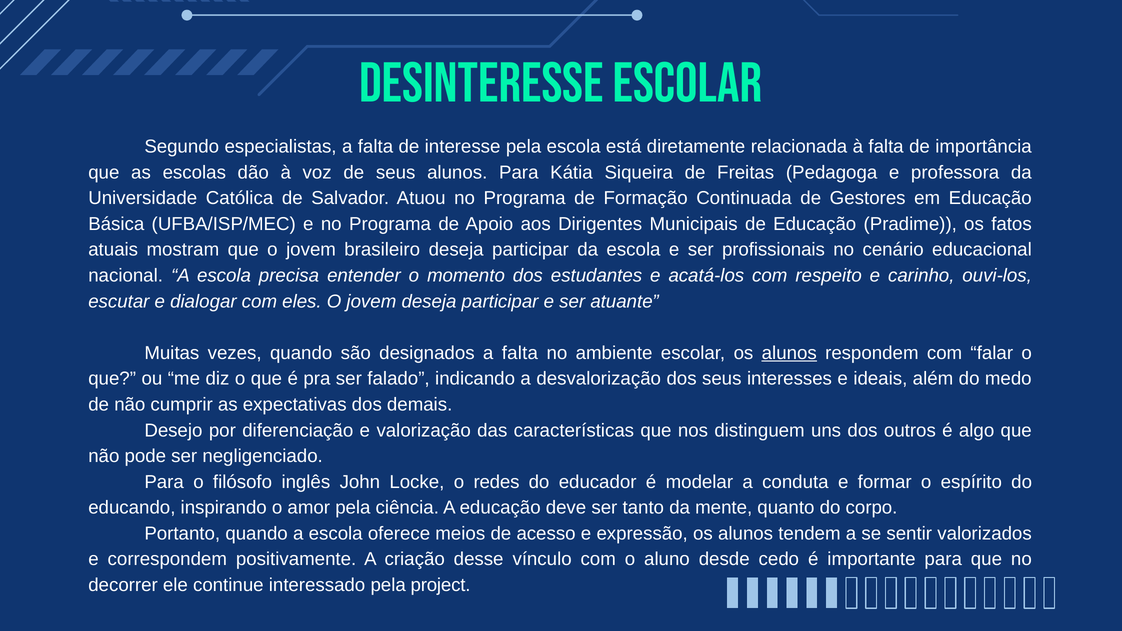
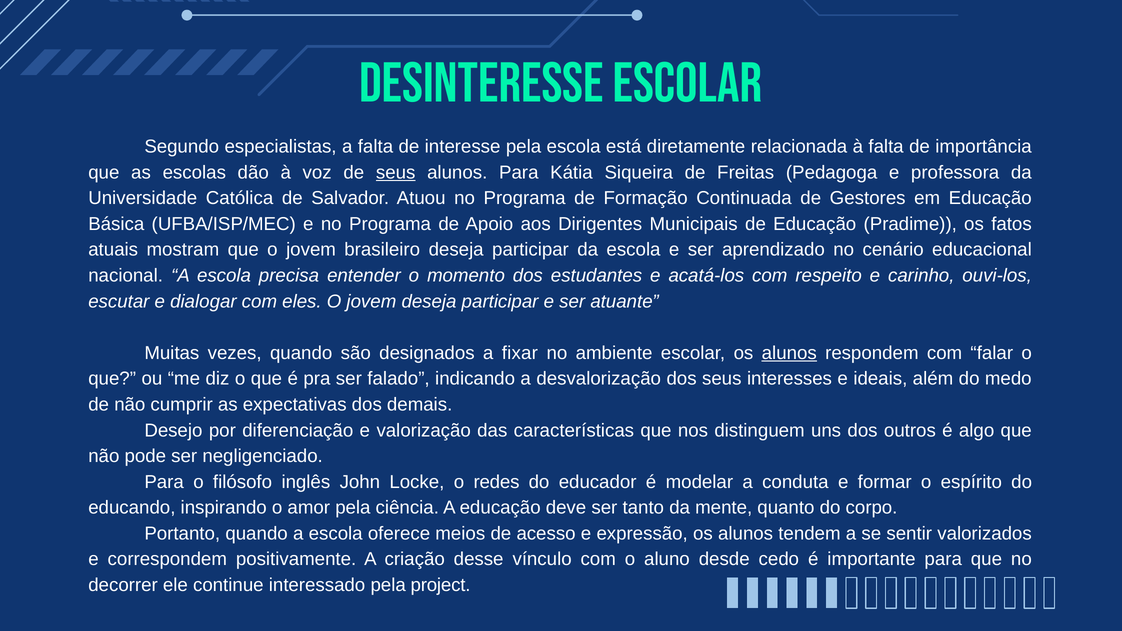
seus underline: none -> present (396, 172)
profissionais: profissionais -> aprendizado (773, 250)
designados a falta: falta -> fixar (520, 353)
